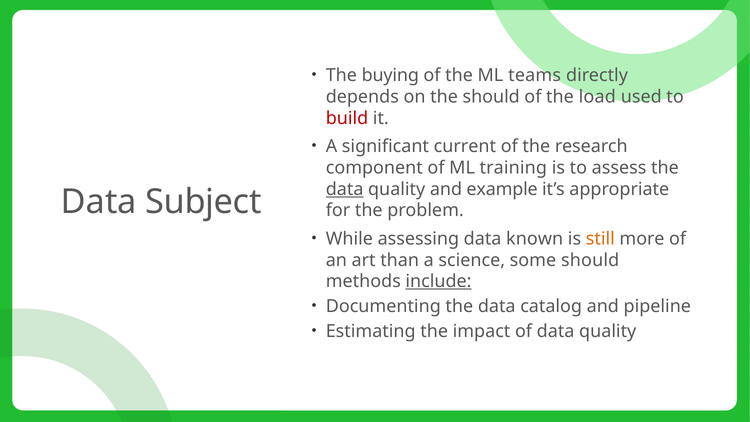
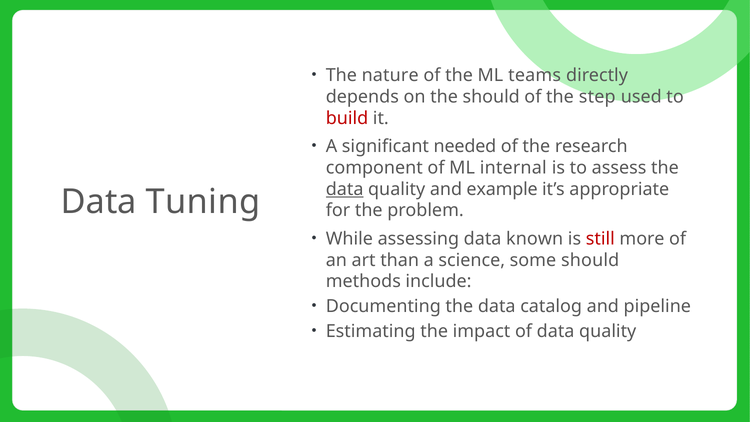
buying: buying -> nature (390, 75)
load: load -> step (597, 97)
current: current -> needed (465, 146)
training: training -> internal (513, 168)
Subject: Subject -> Tuning (203, 202)
still colour: orange -> red (600, 239)
include underline: present -> none (438, 281)
